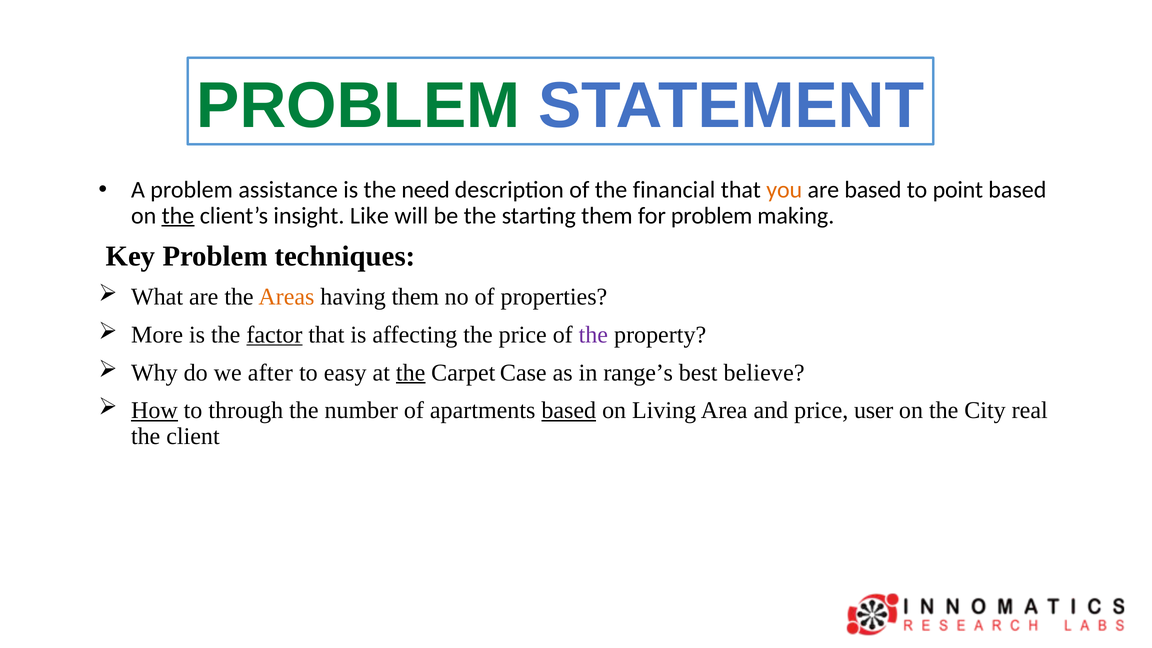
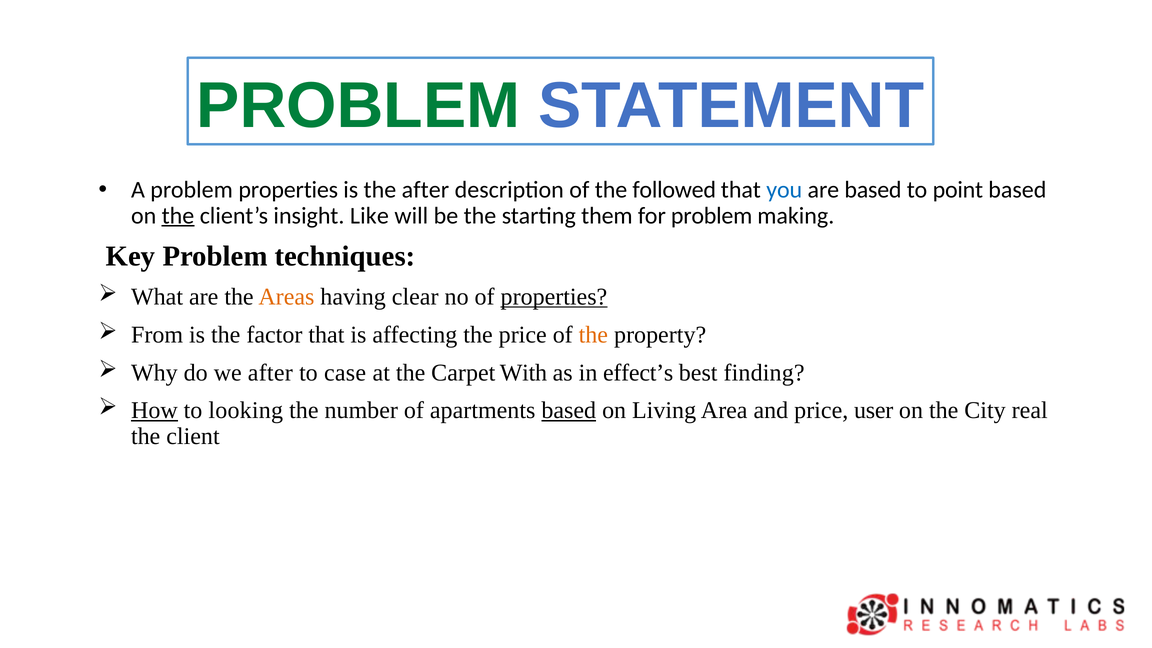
problem assistance: assistance -> properties (288, 190)
the need: need -> after (425, 190)
financial: financial -> followed (674, 190)
you colour: orange -> blue (784, 190)
having them: them -> clear (415, 297)
properties underline: none -> present (554, 297)
More: More -> From (157, 335)
factor underline: present -> none (274, 335)
the colour: purple -> orange (593, 335)
easy: easy -> case (345, 373)
the underline: present -> none (411, 373)
Case: Case -> With (523, 373)
range’s: range’s -> effect’s (638, 373)
believe: believe -> finding (764, 373)
through: through -> looking (246, 411)
